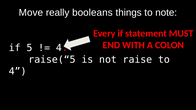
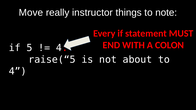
booleans: booleans -> instructor (92, 13)
raise: raise -> about (137, 60)
